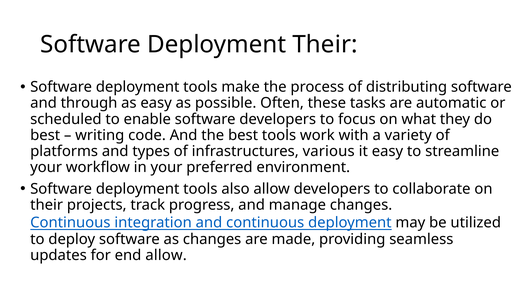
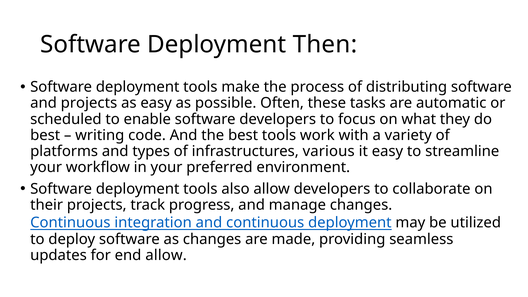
Deployment Their: Their -> Then (325, 44)
and through: through -> projects (89, 103)
